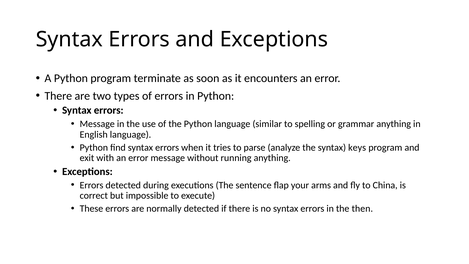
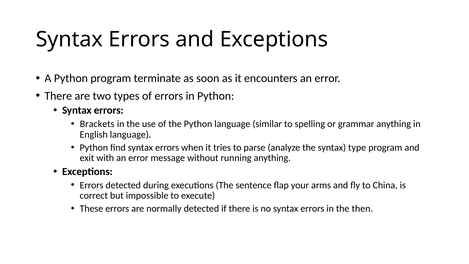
Message: Message -> Brackets (97, 124)
keys: keys -> type (357, 147)
